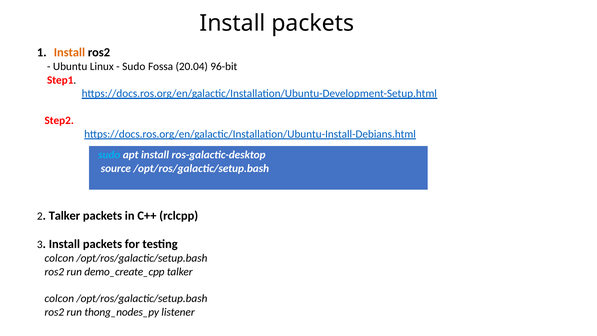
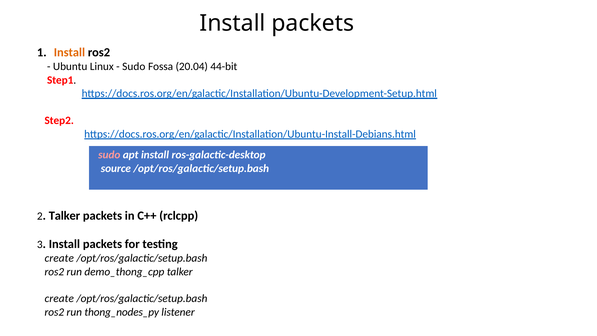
96-bit: 96-bit -> 44-bit (224, 67)
sudo colour: light blue -> pink (109, 155)
colcon: colcon -> create (59, 258)
demo_create_cpp: demo_create_cpp -> demo_thong_cpp (124, 272)
colcon: colcon -> create (59, 298)
